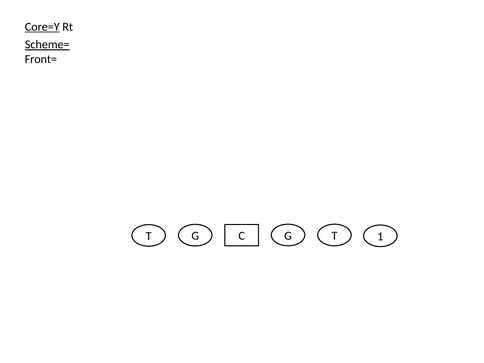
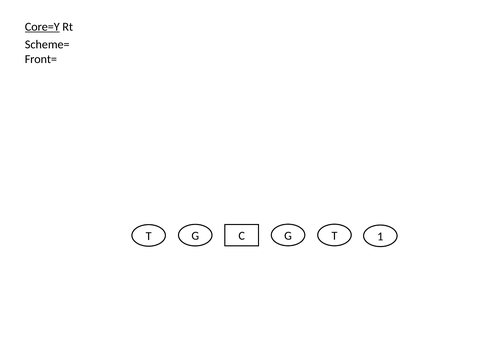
Scheme= underline: present -> none (47, 45)
